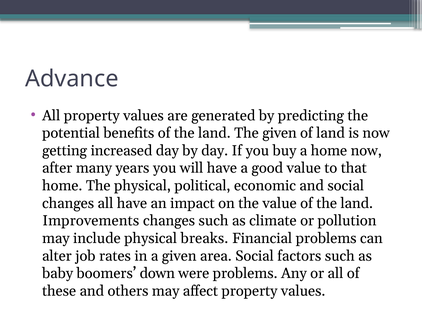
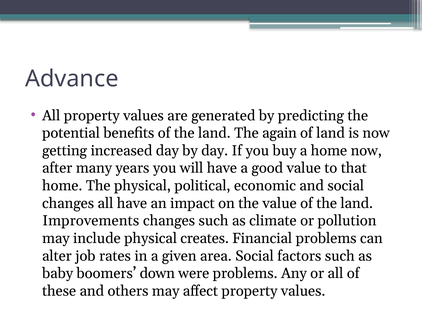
The given: given -> again (280, 133)
breaks: breaks -> creates (205, 239)
